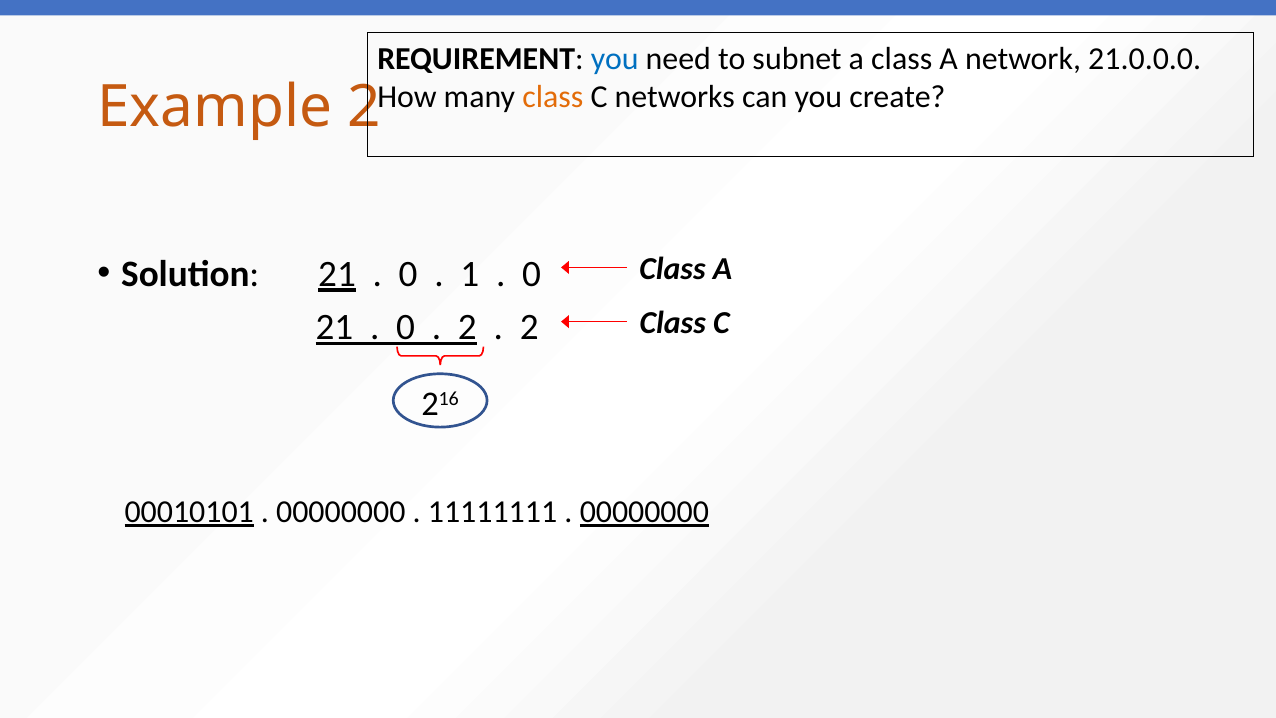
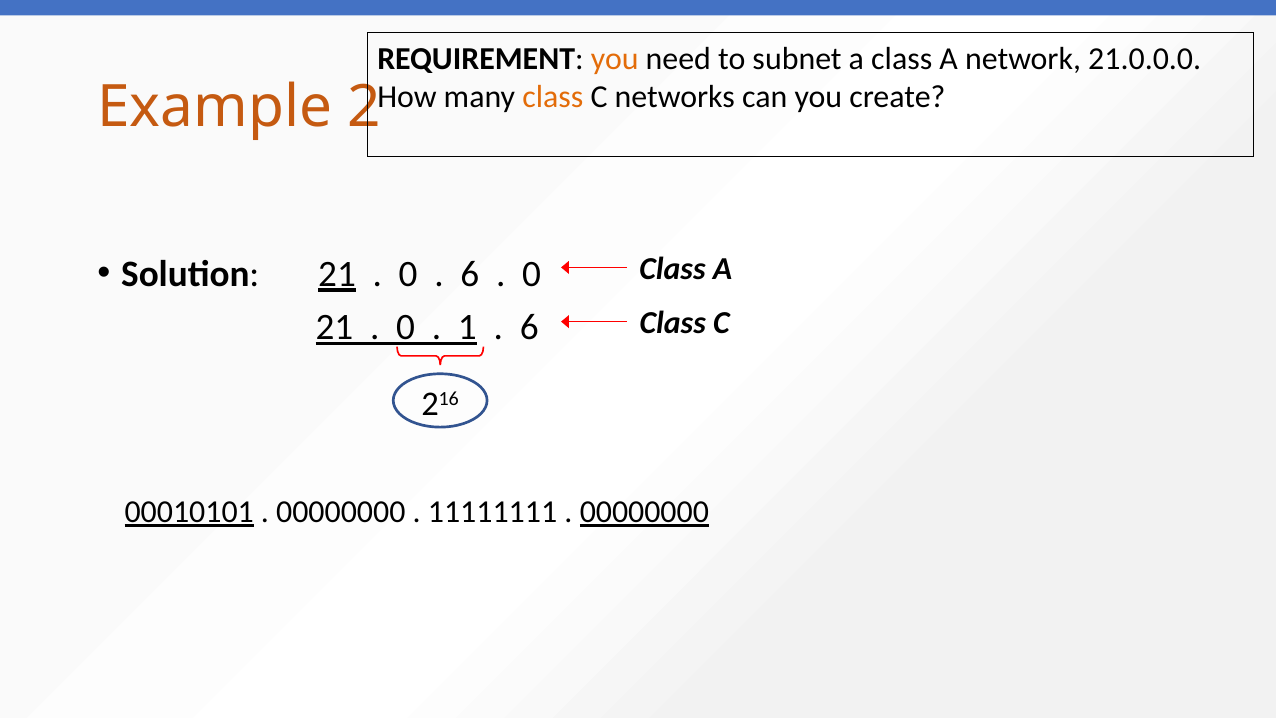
you colour: blue -> orange (615, 59)
1: 1 -> 6 (470, 274)
2: 2 -> 1 (467, 327)
2: 2 -> 6 (529, 327)
